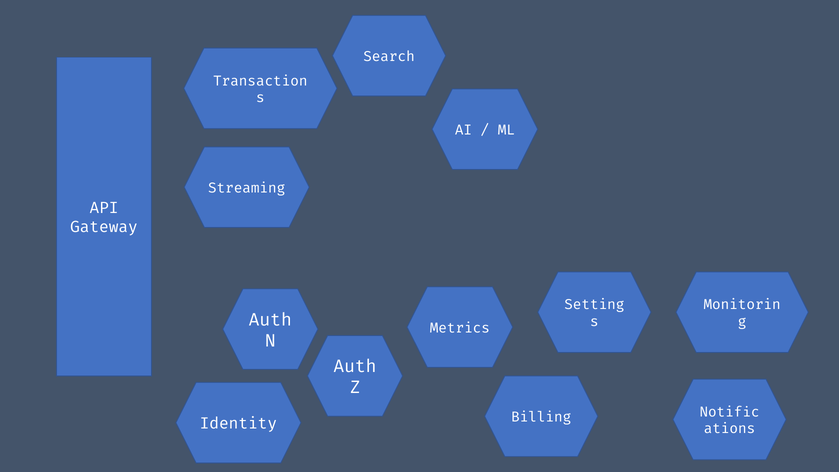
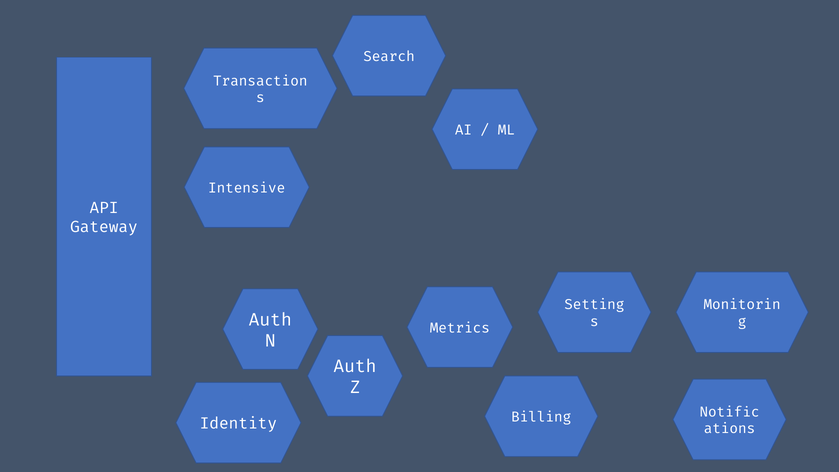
Streaming: Streaming -> Intensive (247, 188)
